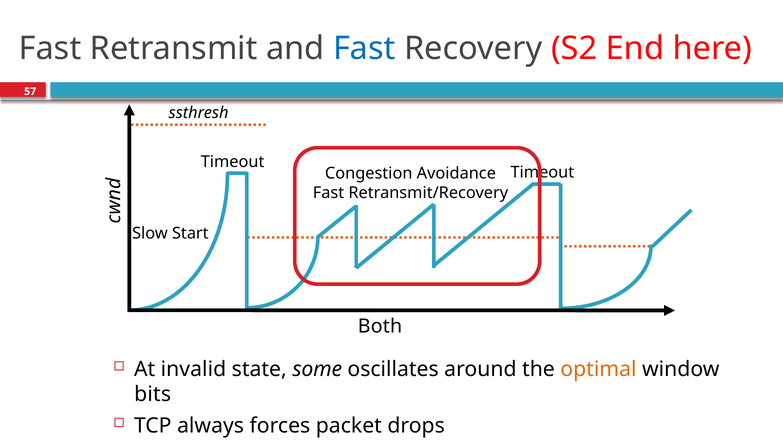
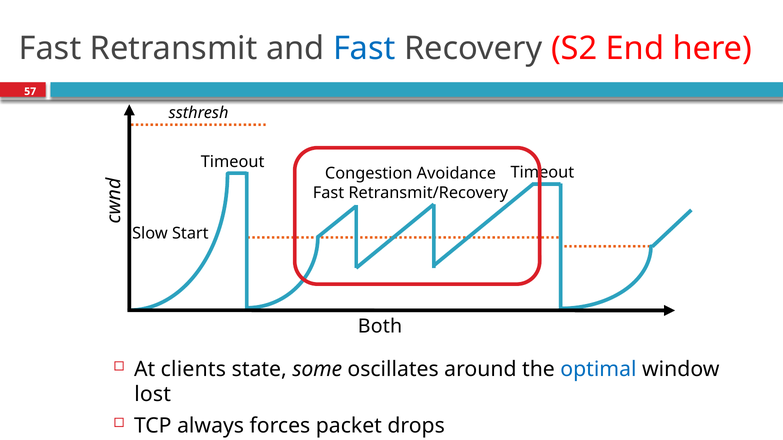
invalid: invalid -> clients (193, 369)
optimal colour: orange -> blue (598, 369)
bits: bits -> lost (153, 395)
